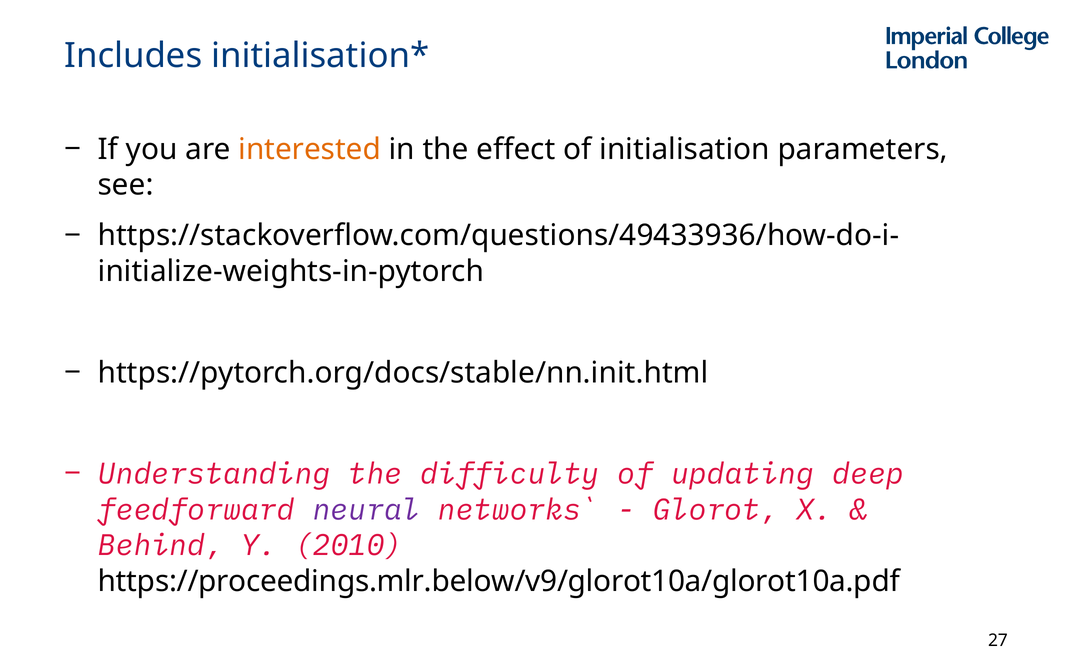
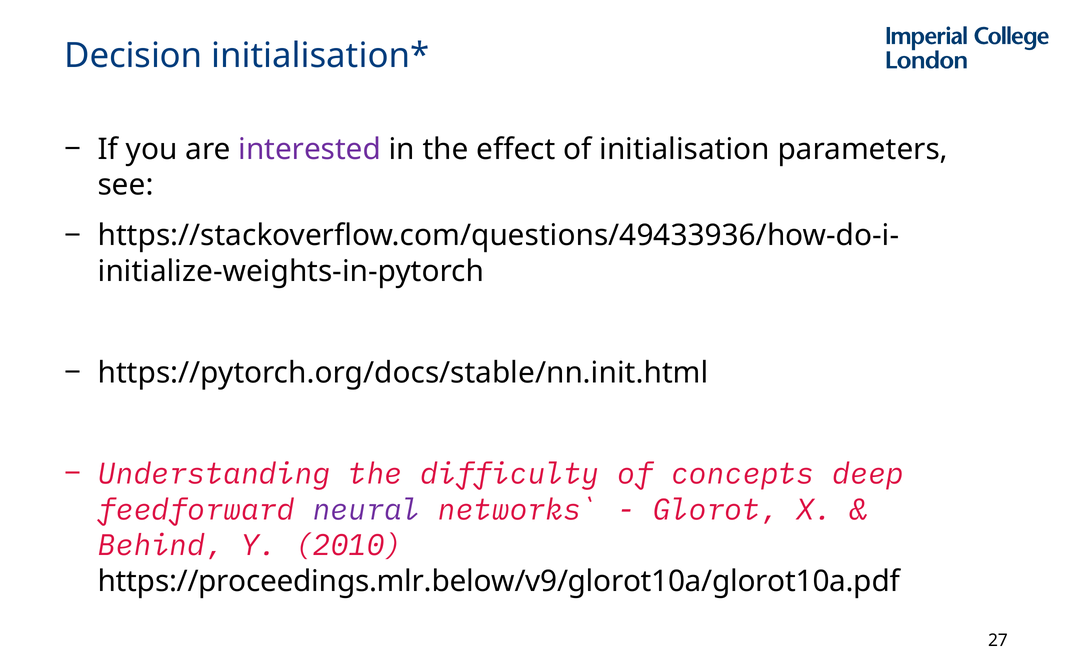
Includes: Includes -> Decision (133, 56)
interested colour: orange -> purple (310, 149)
updating: updating -> concepts (743, 474)
